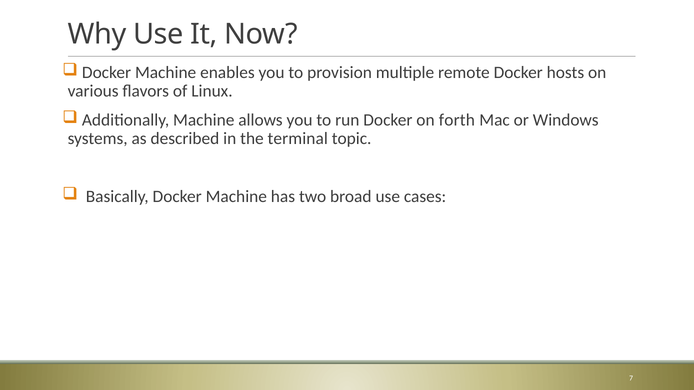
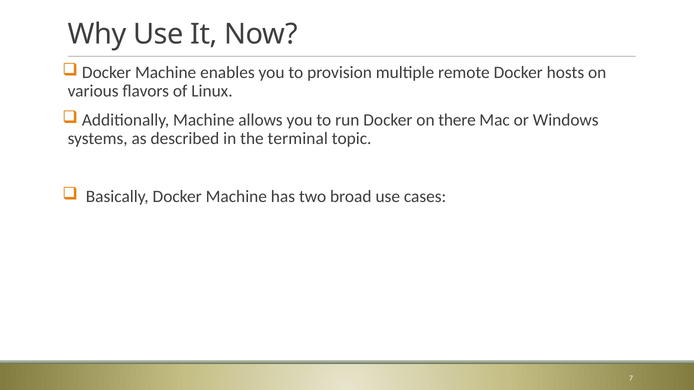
forth: forth -> there (457, 120)
